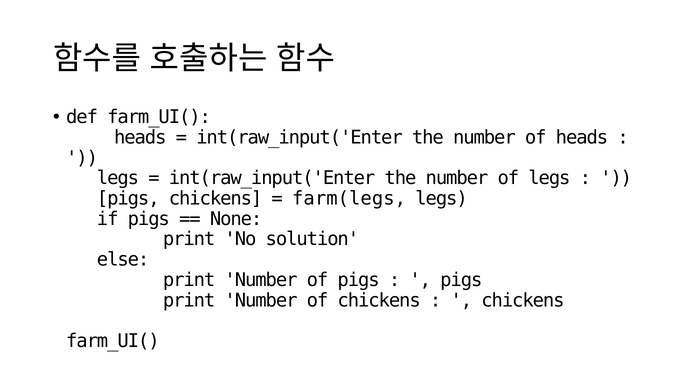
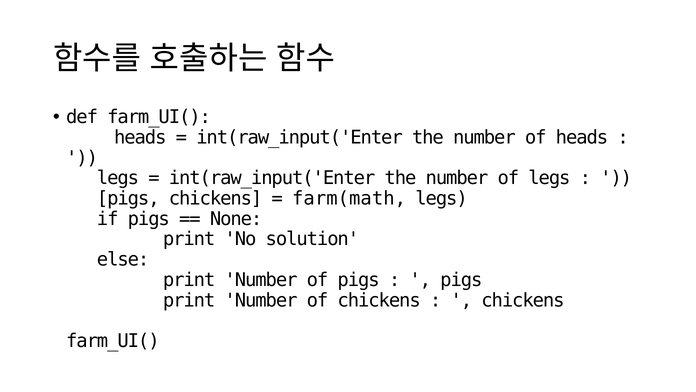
farm(legs: farm(legs -> farm(math (349, 198)
